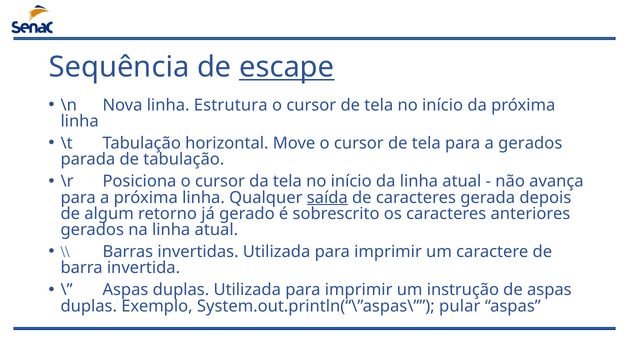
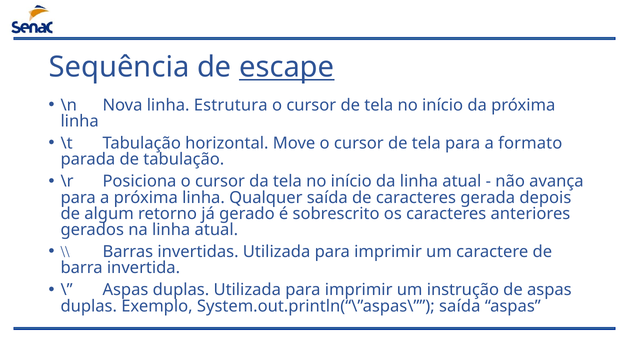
a gerados: gerados -> formato (530, 143)
saída underline: present -> none (327, 198)
System.out.println(“\”aspas\ pular: pular -> saída (460, 306)
